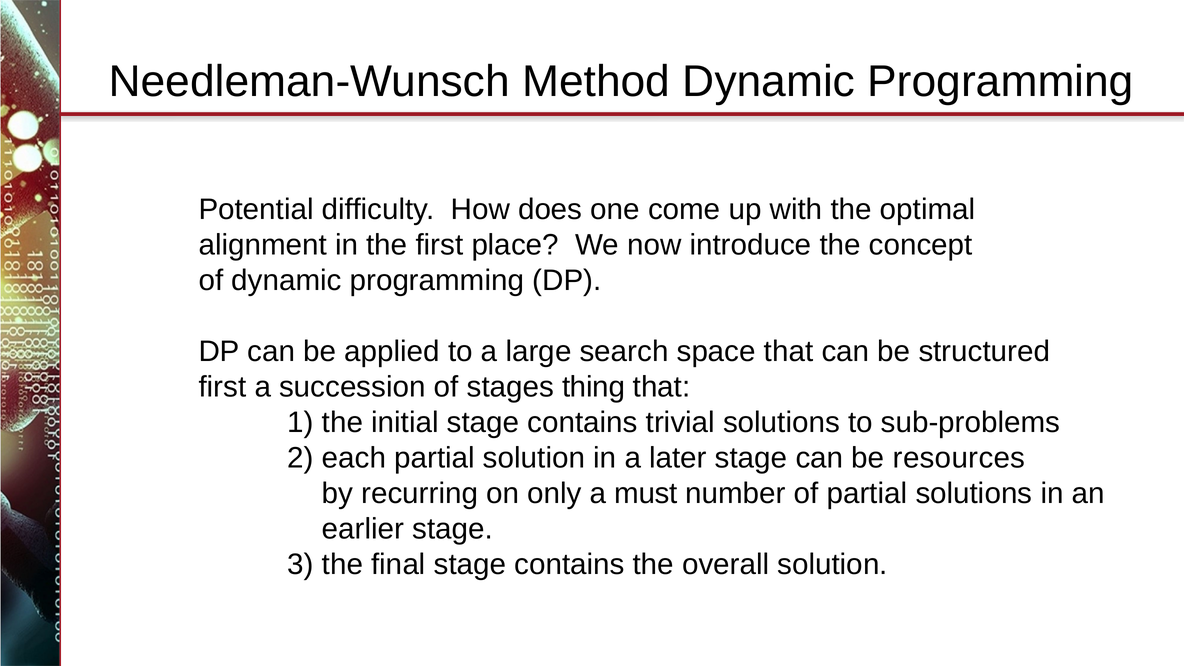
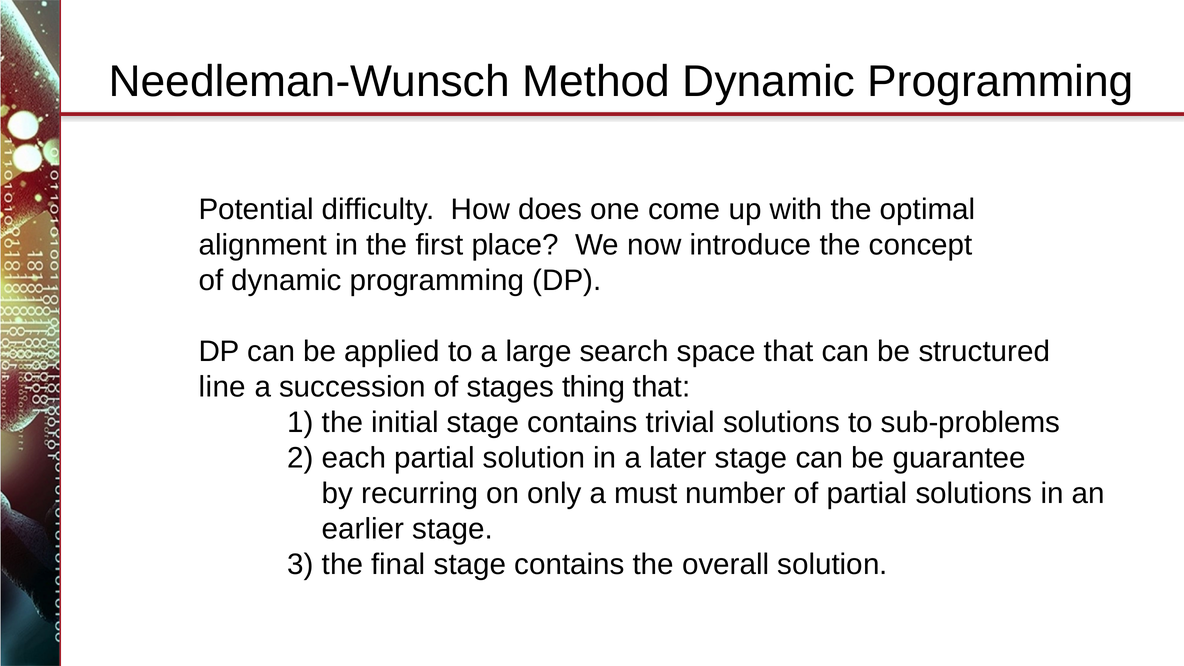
first: first -> line (222, 387)
resources: resources -> guarantee (959, 458)
